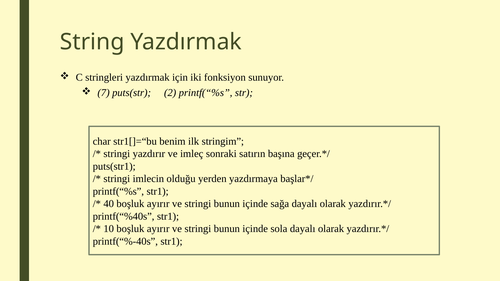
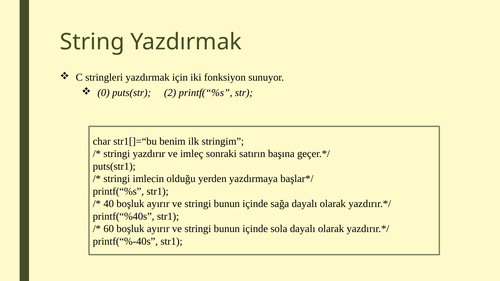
7: 7 -> 0 (104, 93)
10: 10 -> 60 (109, 229)
